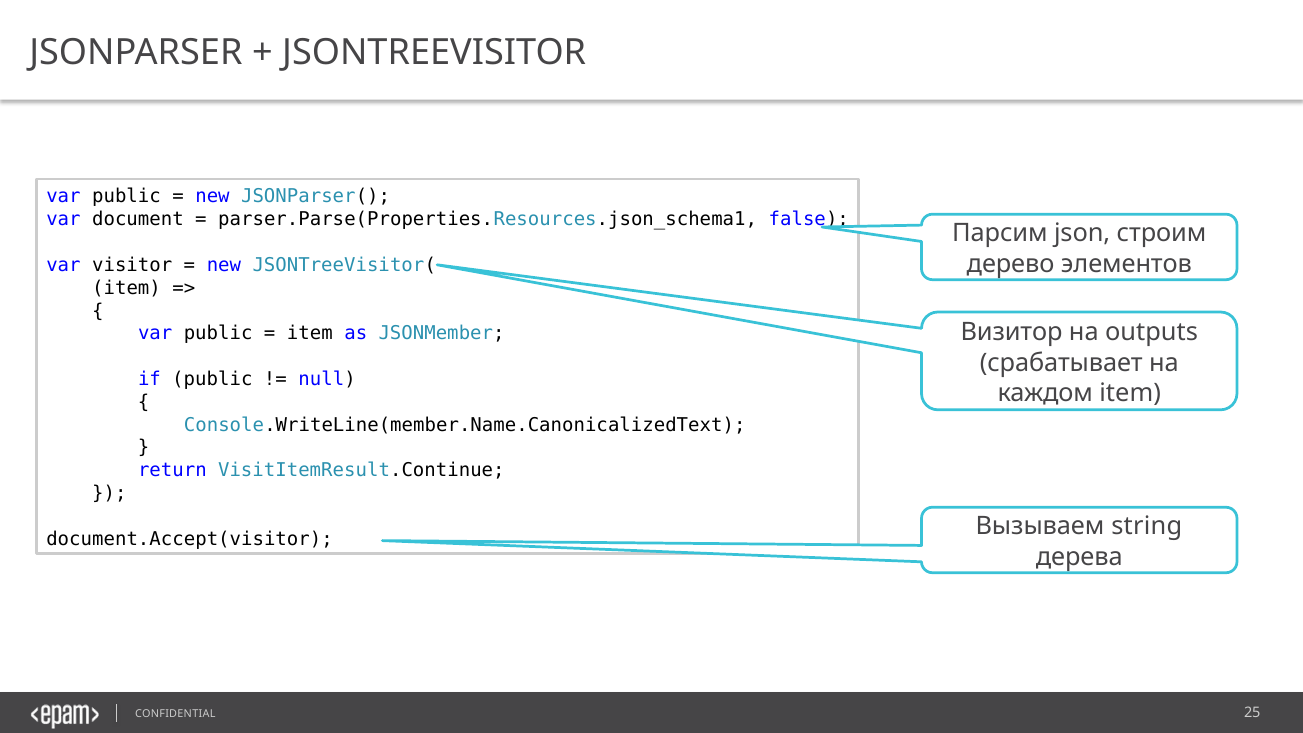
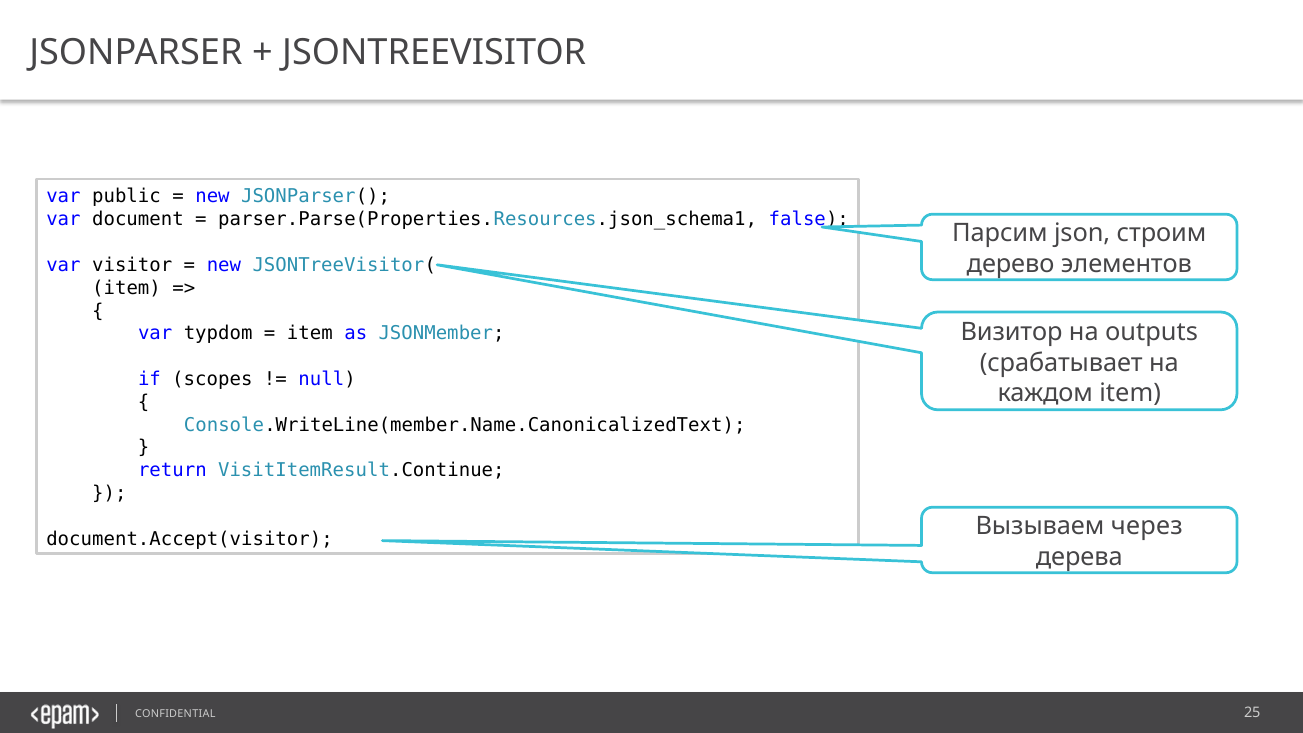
public: public -> typdom (218, 334)
if public: public -> scopes (212, 379)
string: string -> через (1147, 526)
